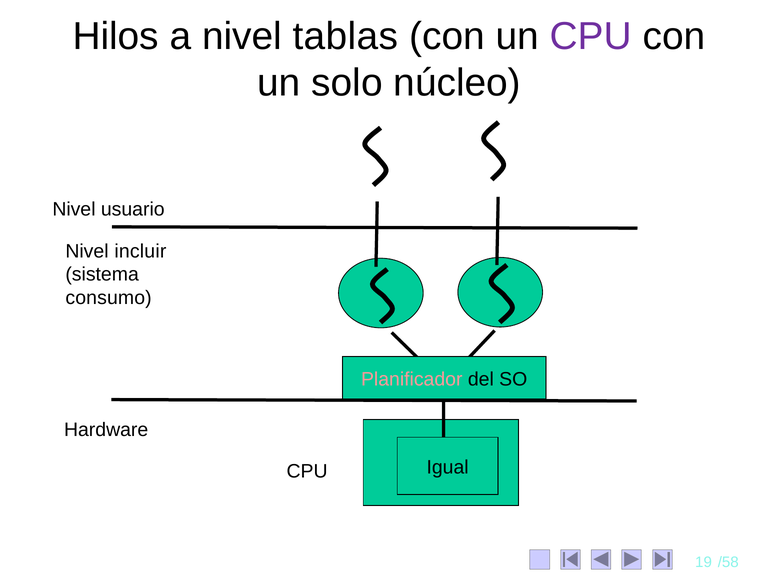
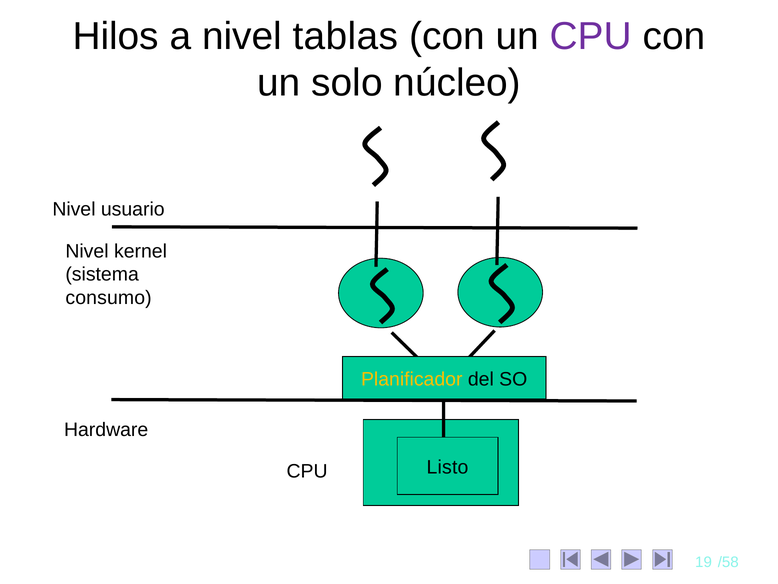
incluir: incluir -> kernel (140, 251)
Planificador colour: pink -> yellow (412, 379)
Igual: Igual -> Listo (447, 467)
